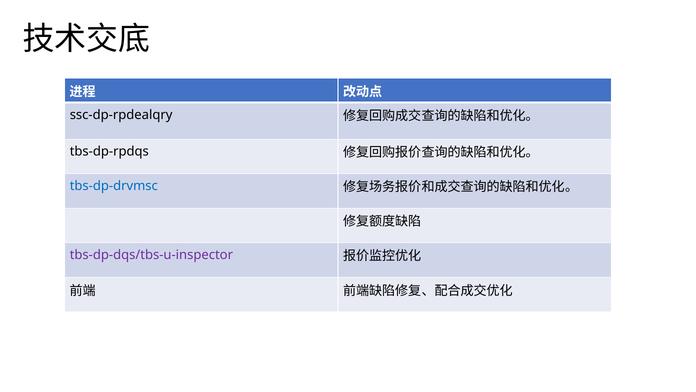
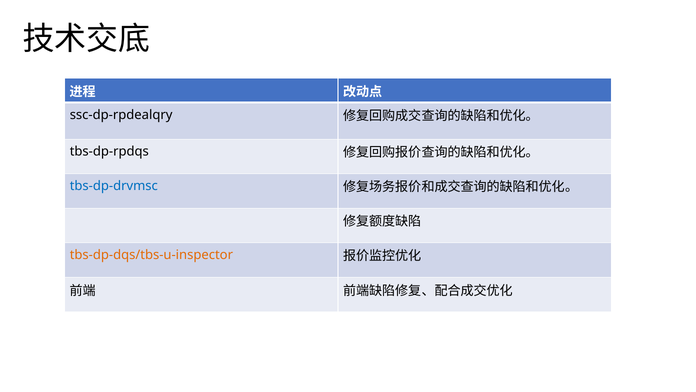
tbs-dp-dqs/tbs-u-inspector colour: purple -> orange (151, 255)
